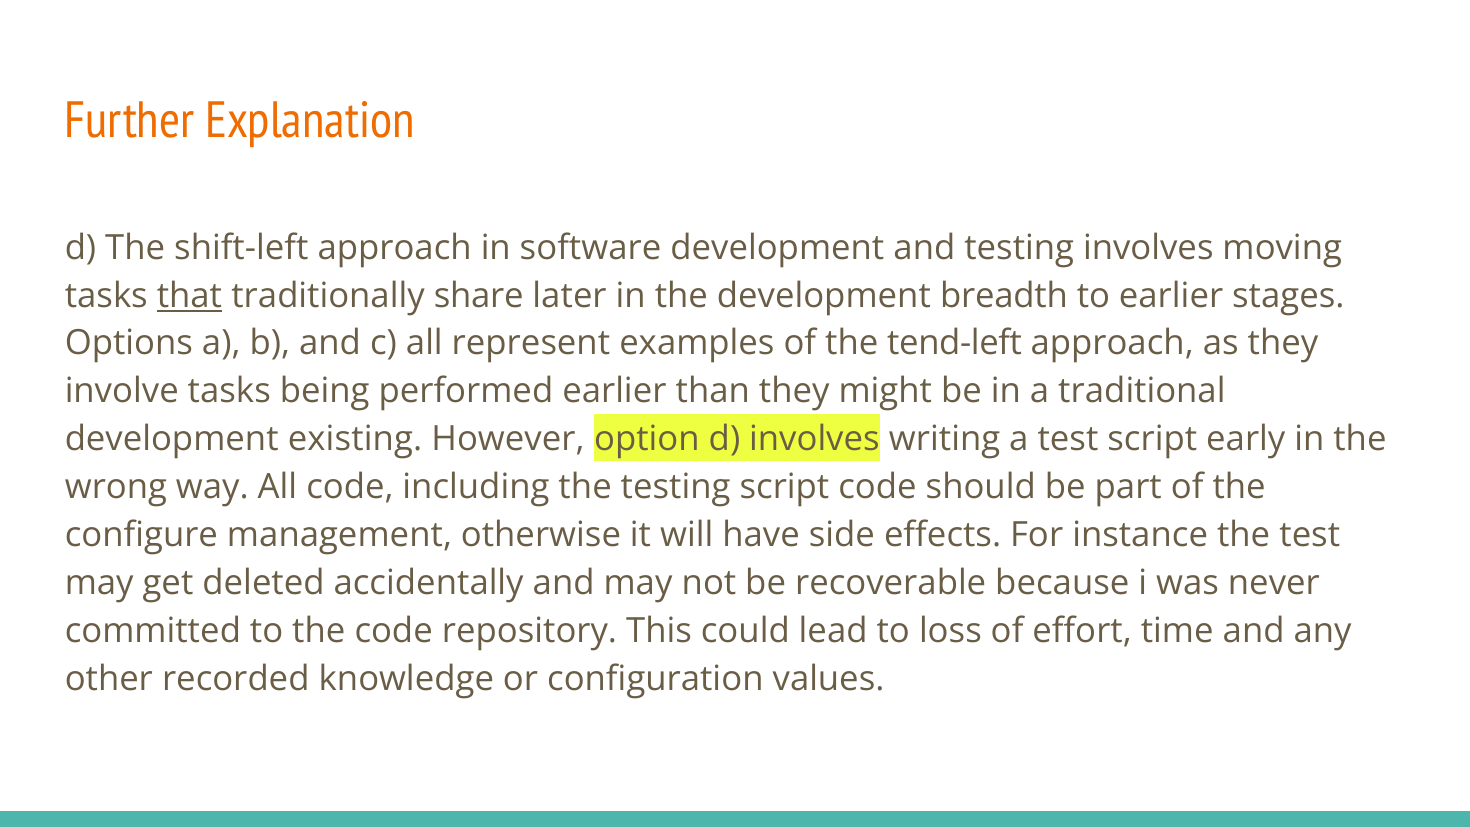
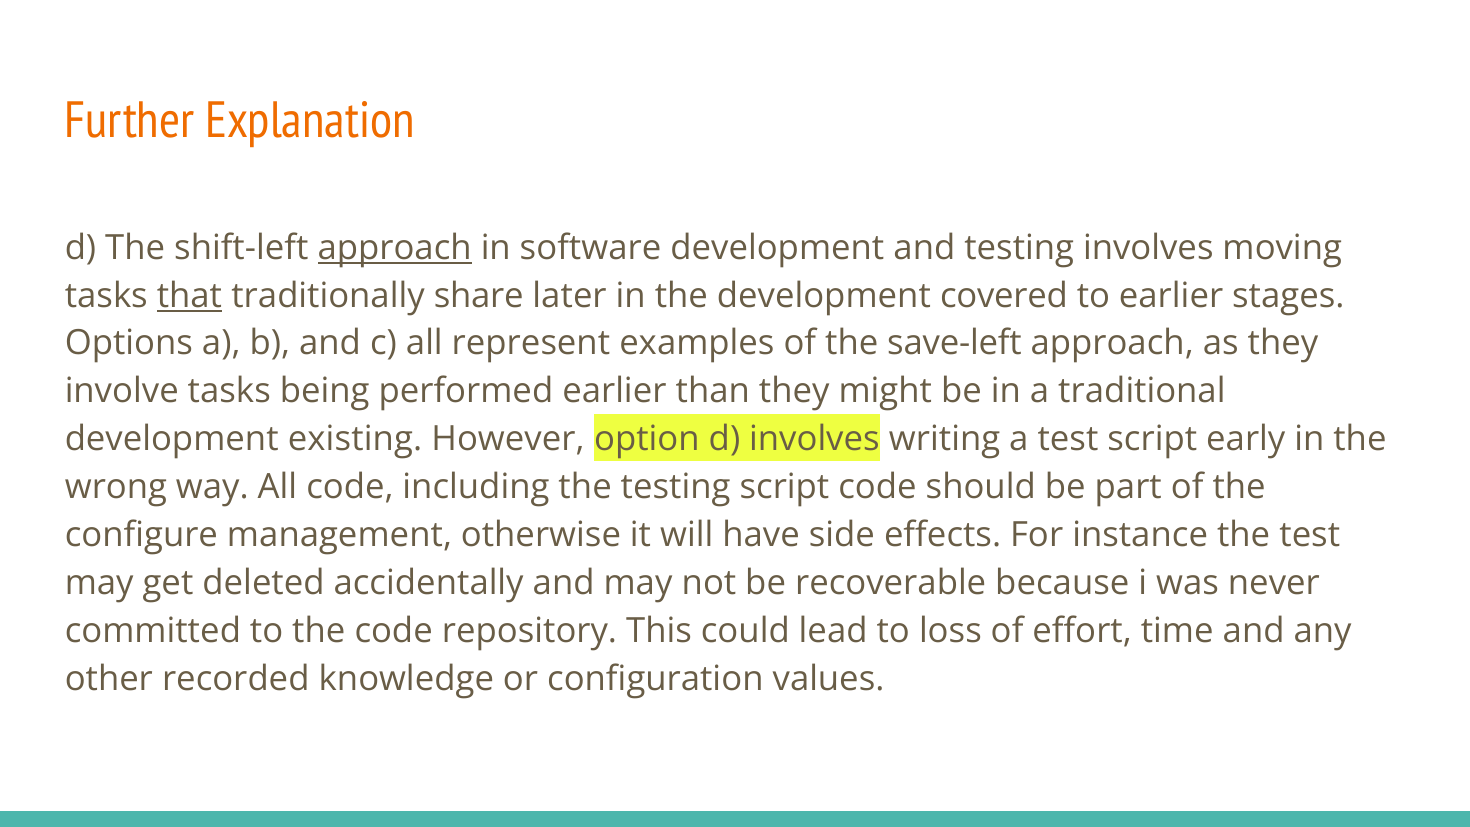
approach underline: none -> present (395, 248)
breadth: breadth -> covered (1004, 296)
tend-left: tend-left -> save-left (955, 343)
